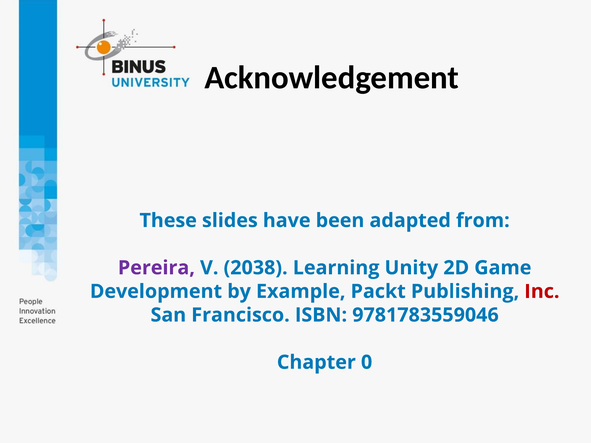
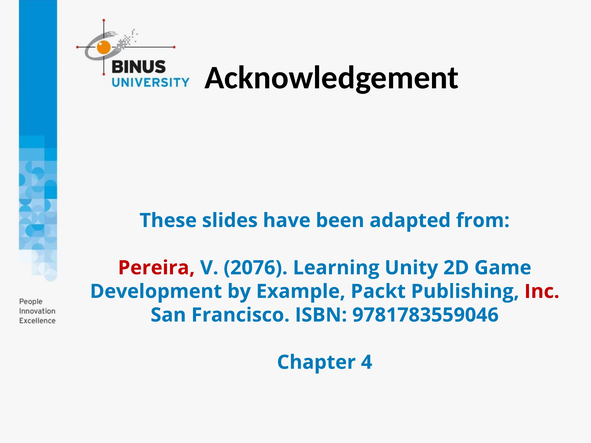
Pereira colour: purple -> red (156, 268)
2038: 2038 -> 2076 (256, 268)
0: 0 -> 4 (367, 362)
